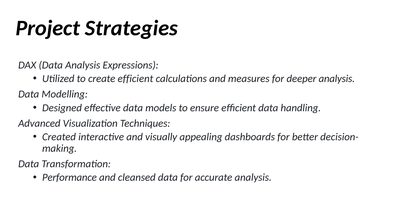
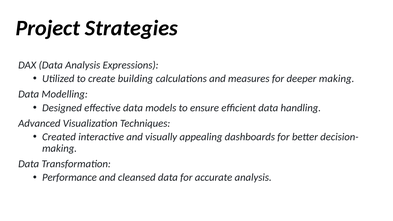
create efficient: efficient -> building (135, 79)
deeper analysis: analysis -> making (337, 79)
